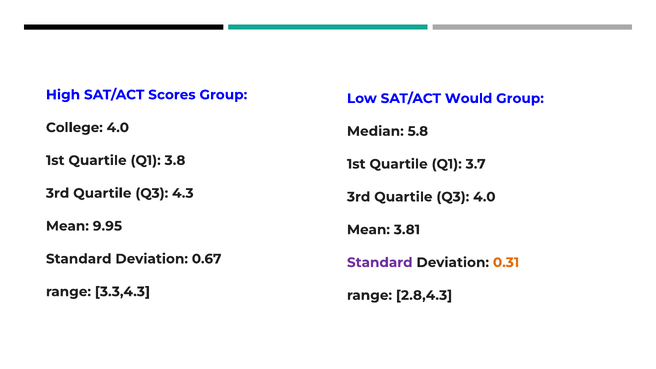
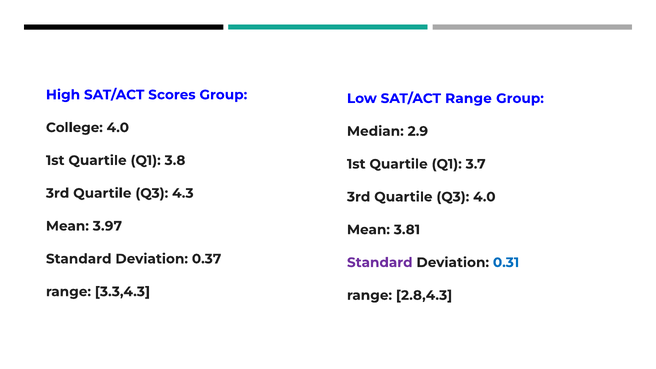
SAT/ACT Would: Would -> Range (468, 98)
5.8: 5.8 -> 2.9 (418, 131)
9.95: 9.95 -> 3.97 (107, 226)
0.67: 0.67 -> 0.37 (207, 259)
0.31 colour: orange -> blue (506, 263)
